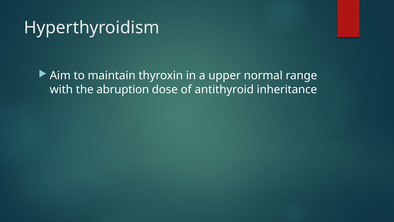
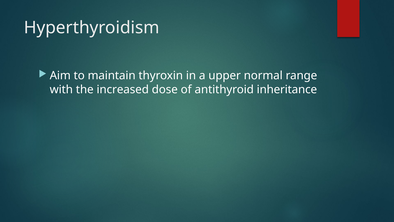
abruption: abruption -> increased (123, 89)
